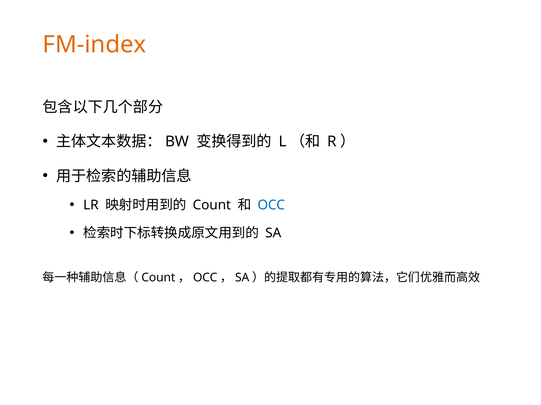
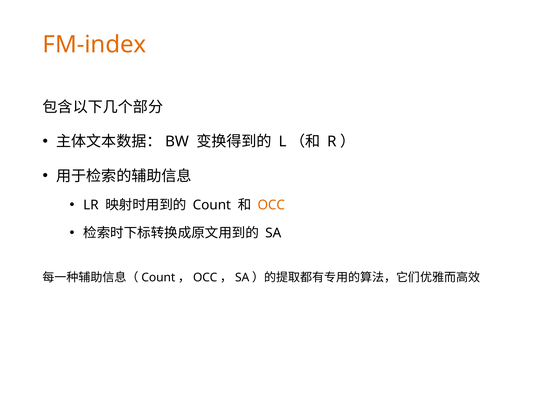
OCC colour: blue -> orange (271, 205)
